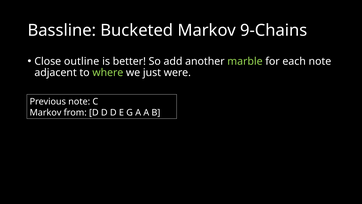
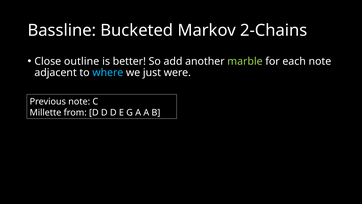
9-Chains: 9-Chains -> 2-Chains (274, 30)
where colour: light green -> light blue (108, 73)
Markov: Markov -> Millette (45, 112)
